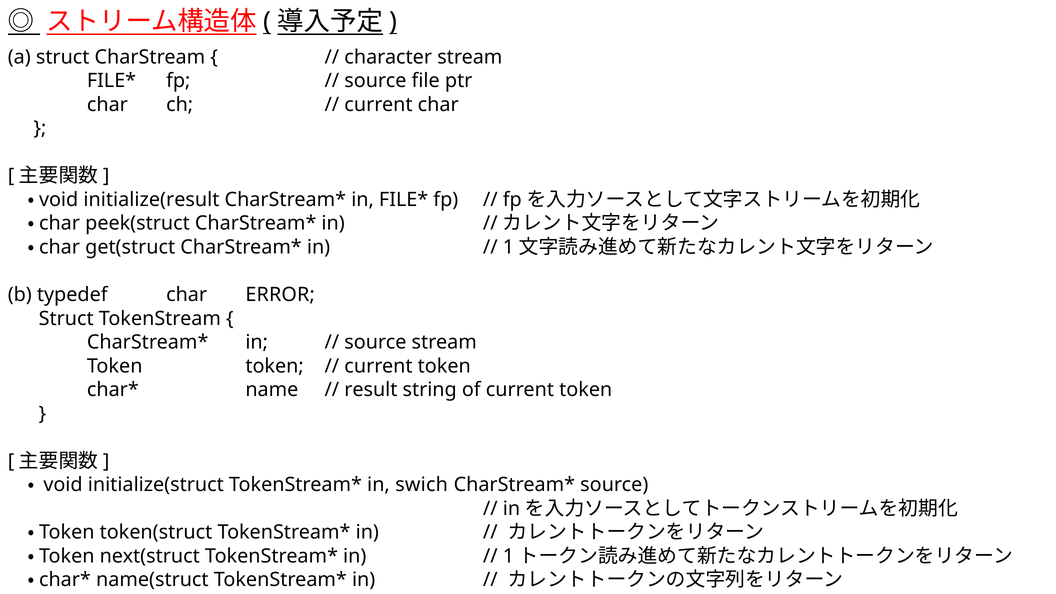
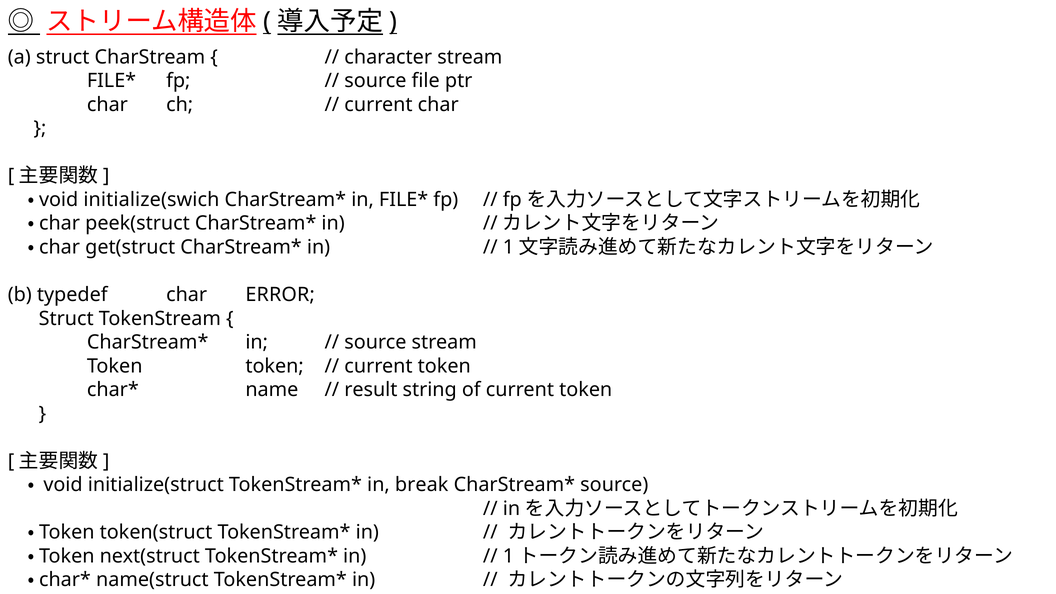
initialize(result: initialize(result -> initialize(swich (151, 200)
swich: swich -> break (422, 485)
